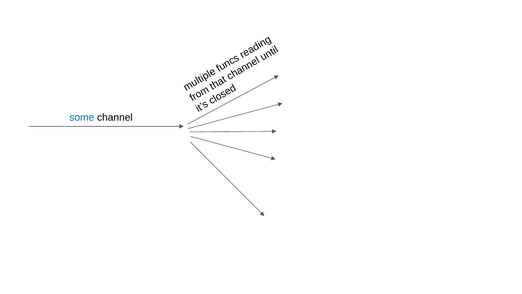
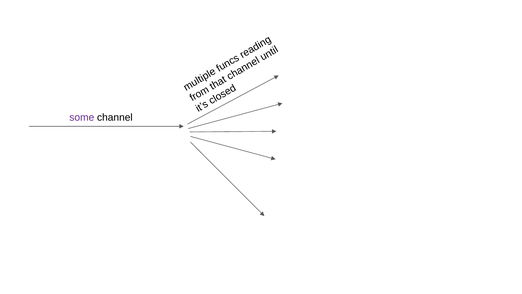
some colour: blue -> purple (82, 117)
